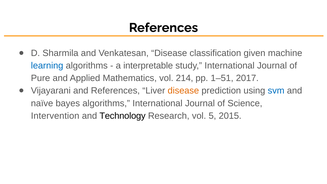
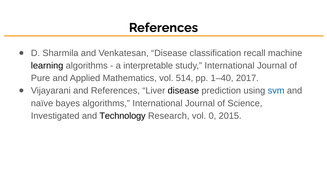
given: given -> recall (255, 53)
learning colour: blue -> black (47, 66)
214: 214 -> 514 (185, 78)
1–51: 1–51 -> 1–40 (222, 78)
disease colour: orange -> black (183, 91)
Intervention: Intervention -> Investigated (55, 116)
5: 5 -> 0 (212, 116)
